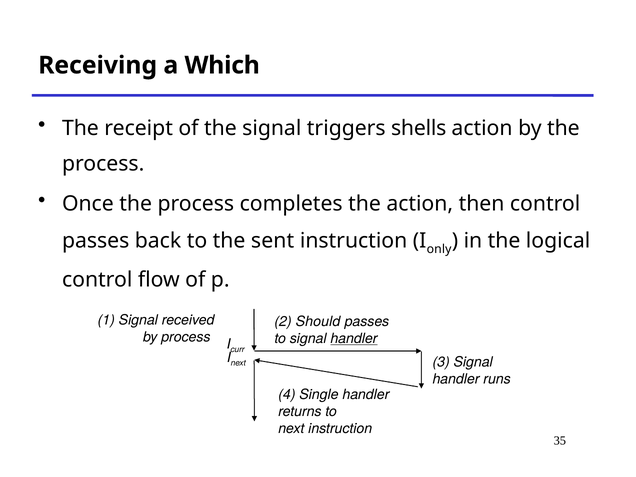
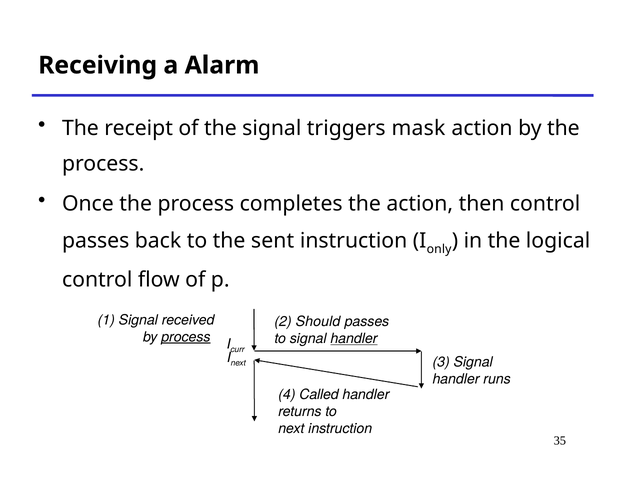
Which: Which -> Alarm (222, 65)
shells: shells -> mask (418, 128)
process underline: none -> present (186, 337)
Single: Single -> Called (319, 395)
